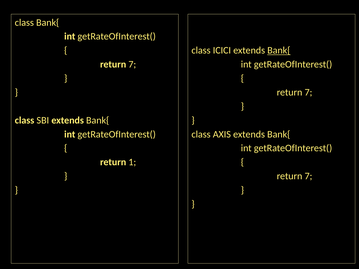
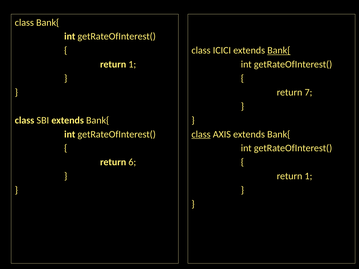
7: 7 -> 1 (132, 64)
class underline: none -> present (201, 134)
1: 1 -> 6 (132, 162)
7: 7 -> 1 (308, 176)
